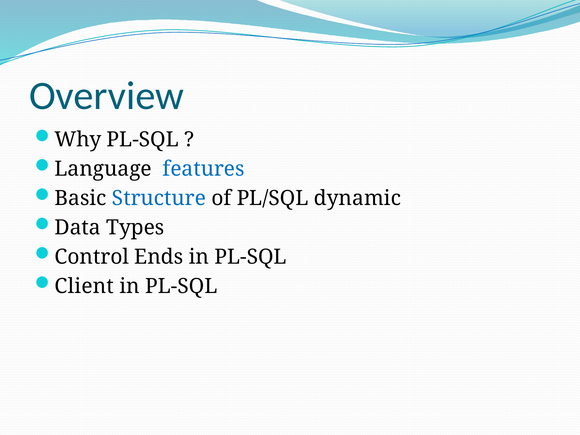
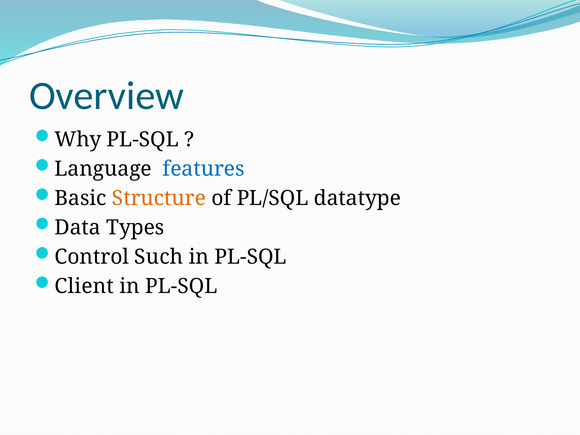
Structure colour: blue -> orange (159, 198)
dynamic: dynamic -> datatype (357, 198)
Ends: Ends -> Such (159, 257)
